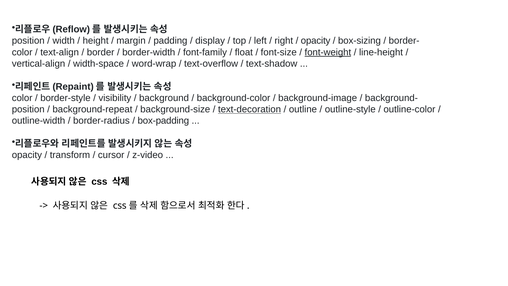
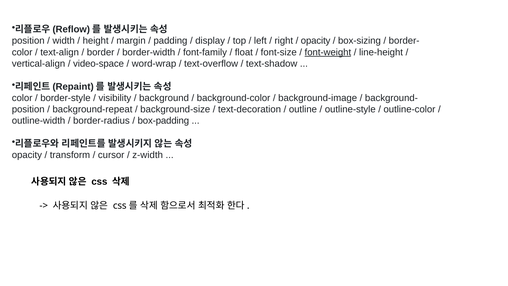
width-space: width-space -> video-space (99, 64)
text-decoration underline: present -> none (250, 109)
z-video: z-video -> z-width (148, 155)
